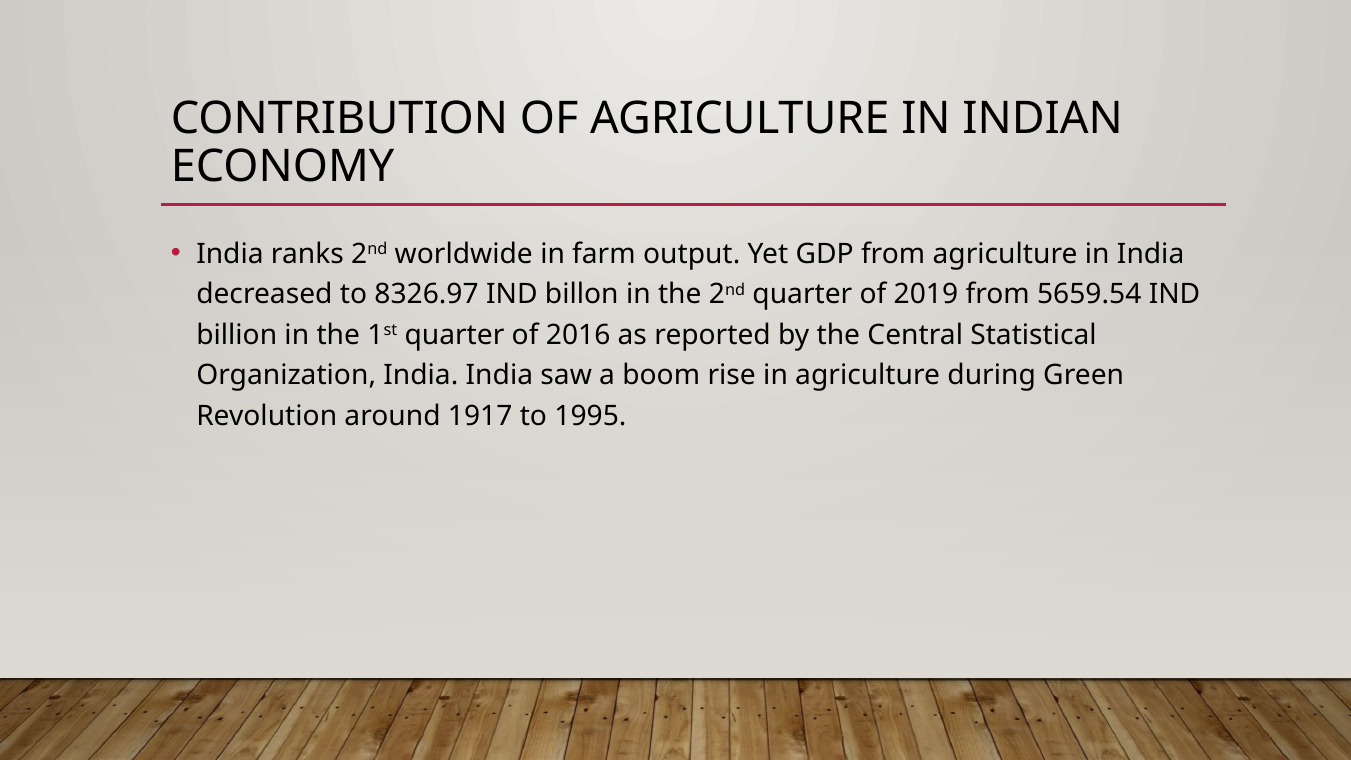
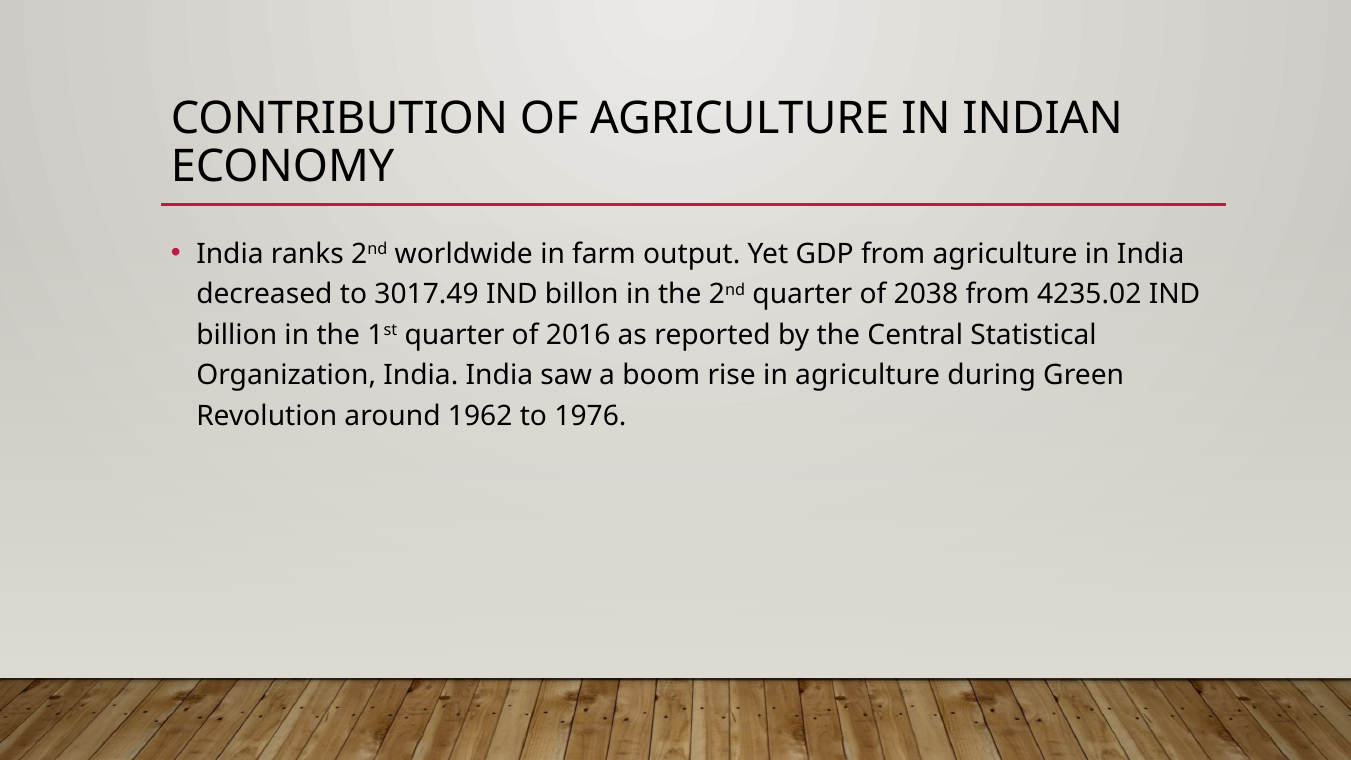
8326.97: 8326.97 -> 3017.49 (427, 295)
2019: 2019 -> 2038 (926, 295)
5659.54: 5659.54 -> 4235.02 (1089, 295)
1917: 1917 -> 1962 (480, 416)
1995: 1995 -> 1976 (590, 416)
